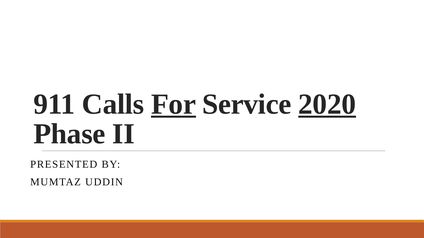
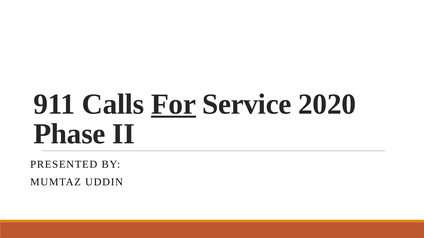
2020 underline: present -> none (327, 104)
